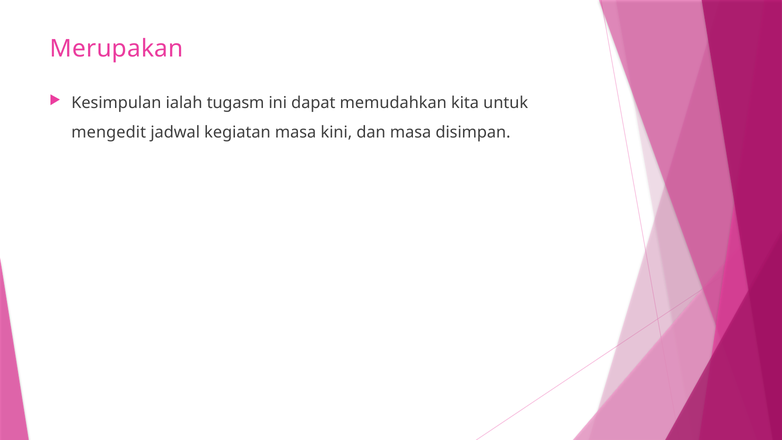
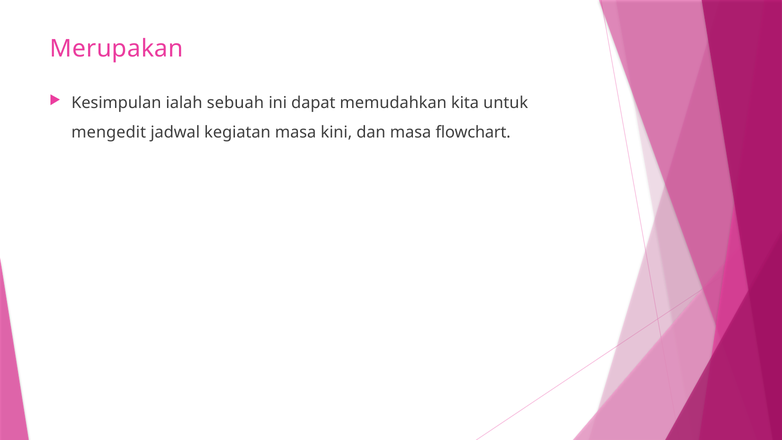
tugasm: tugasm -> sebuah (235, 103)
disimpan: disimpan -> flowchart (473, 132)
